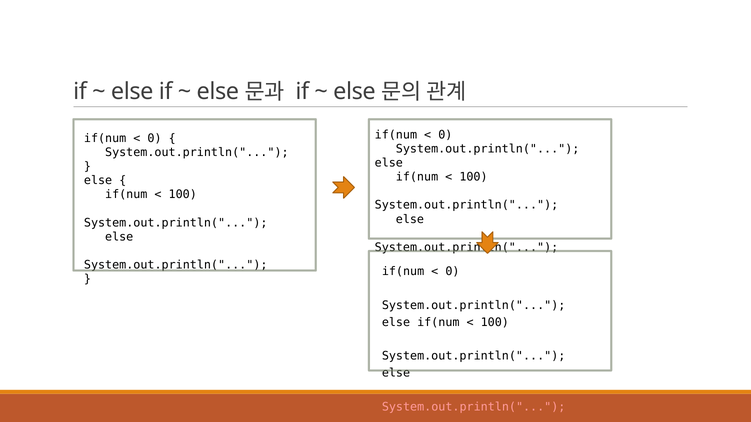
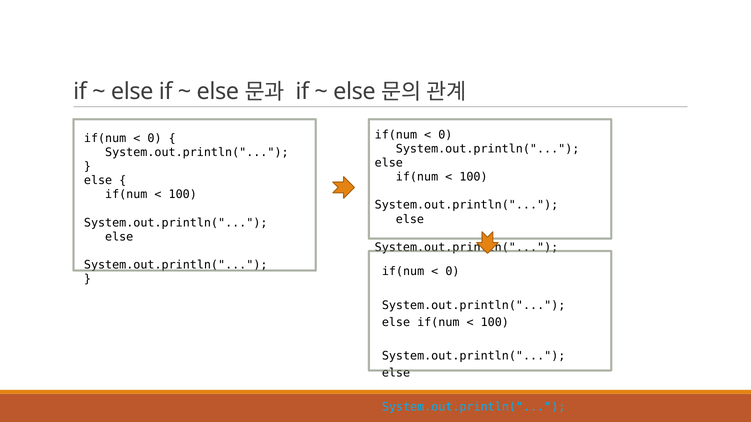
System.out.println( colour: pink -> light blue (474, 407)
